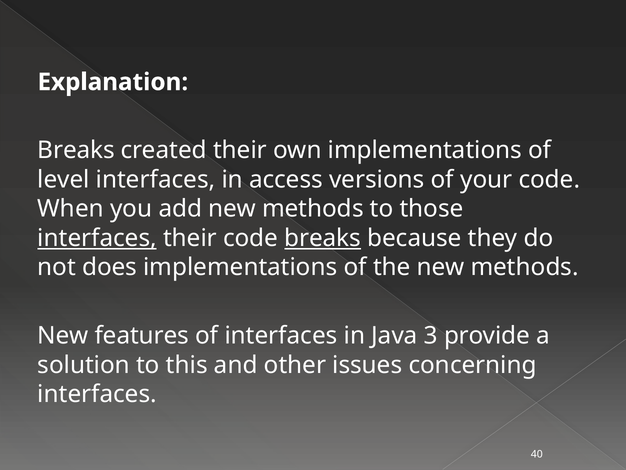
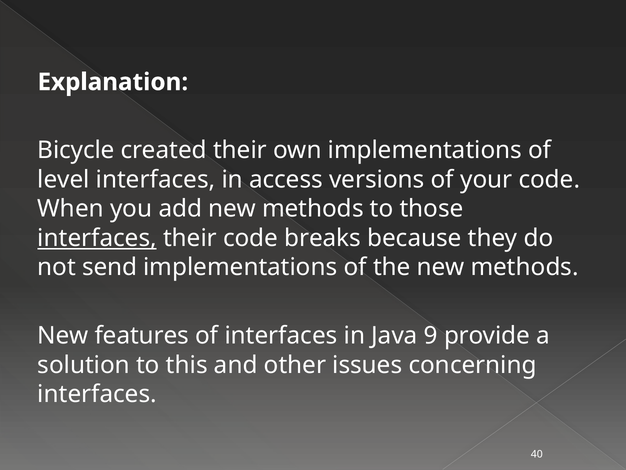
Breaks: Breaks -> Bicycle (76, 150)
breaks underline: present -> none (323, 238)
does: does -> send (110, 267)
3: 3 -> 9 (431, 335)
